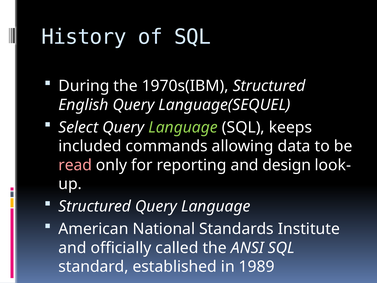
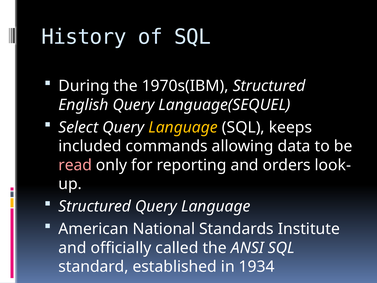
Language colour: light green -> yellow (183, 127)
design: design -> orders (287, 165)
1989: 1989 -> 1934 (257, 267)
